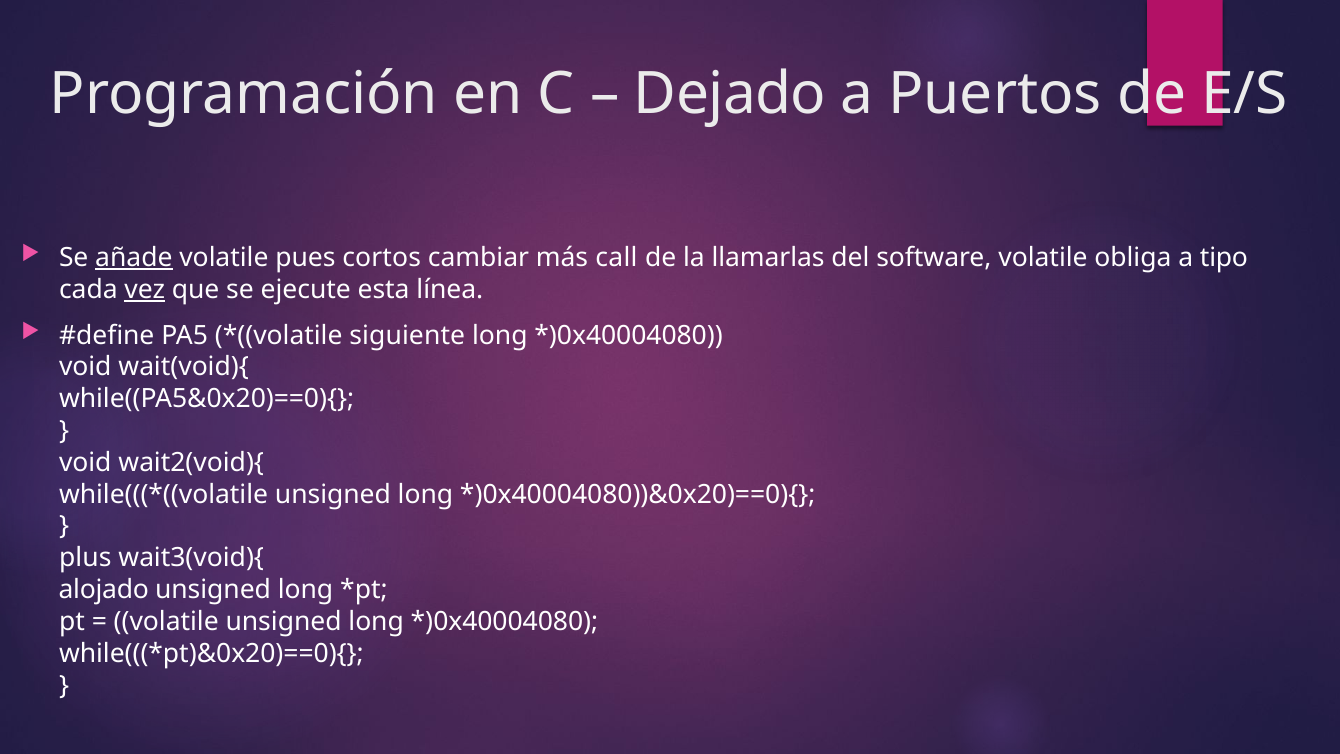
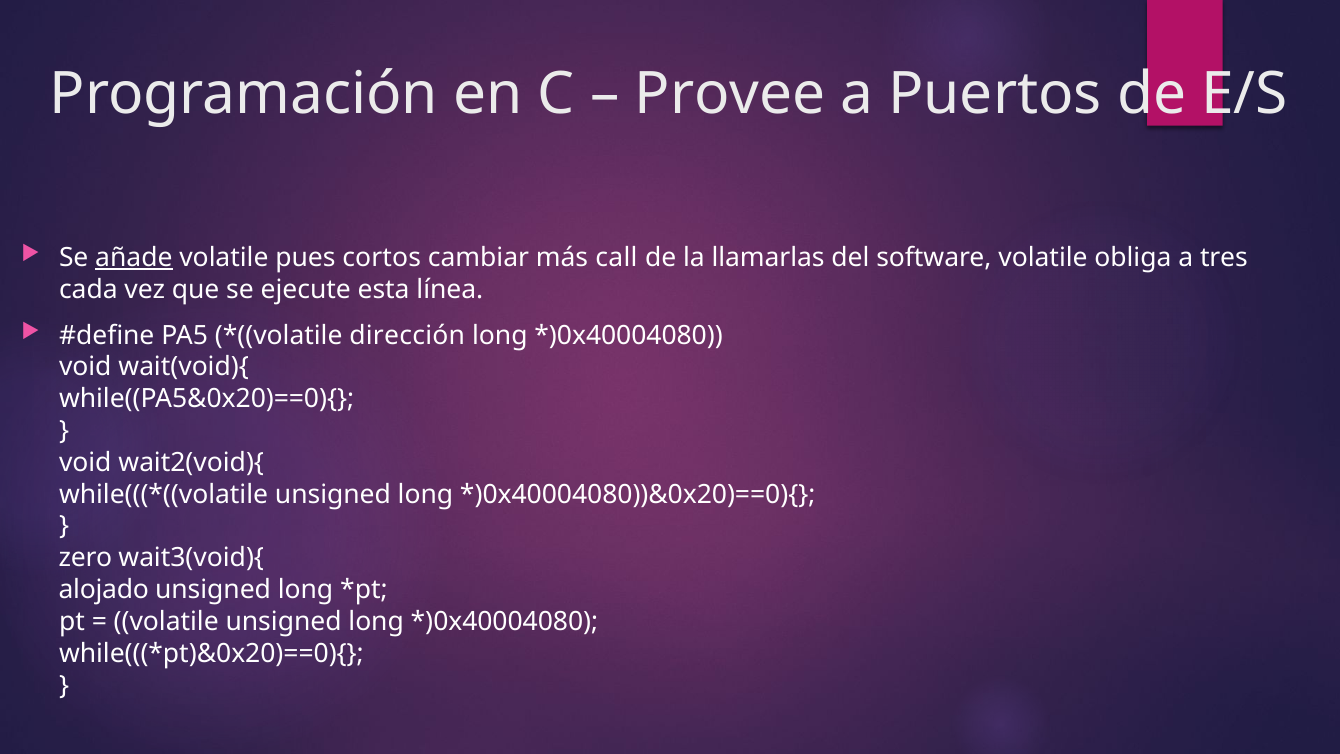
Dejado: Dejado -> Provee (730, 94)
tipo: tipo -> tres (1224, 258)
vez underline: present -> none (145, 289)
siguiente: siguiente -> dirección (407, 335)
plus: plus -> zero (85, 558)
